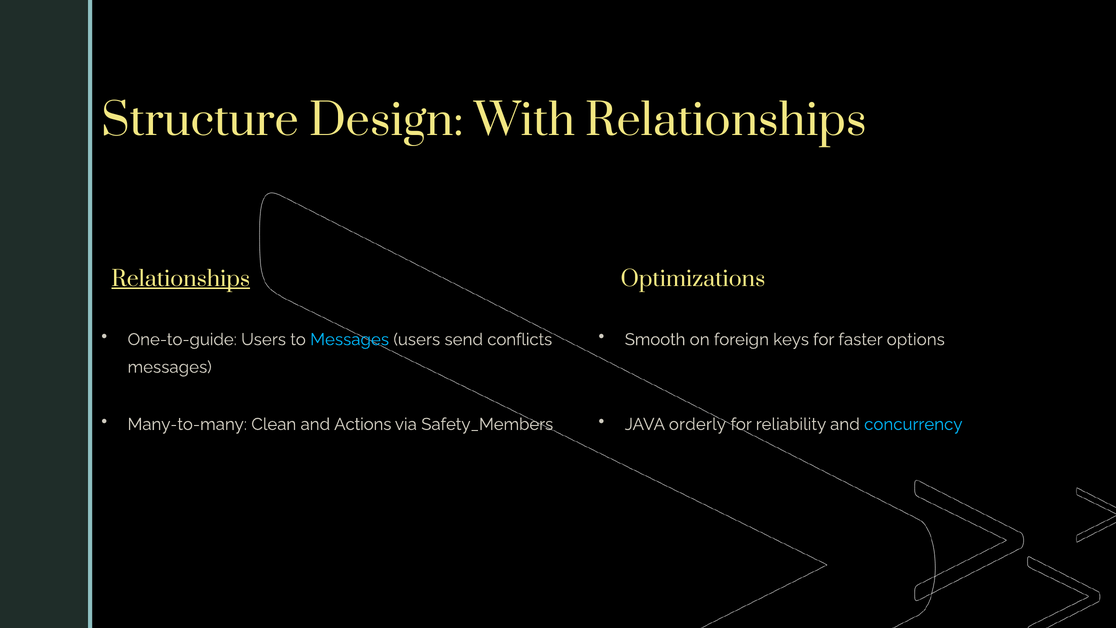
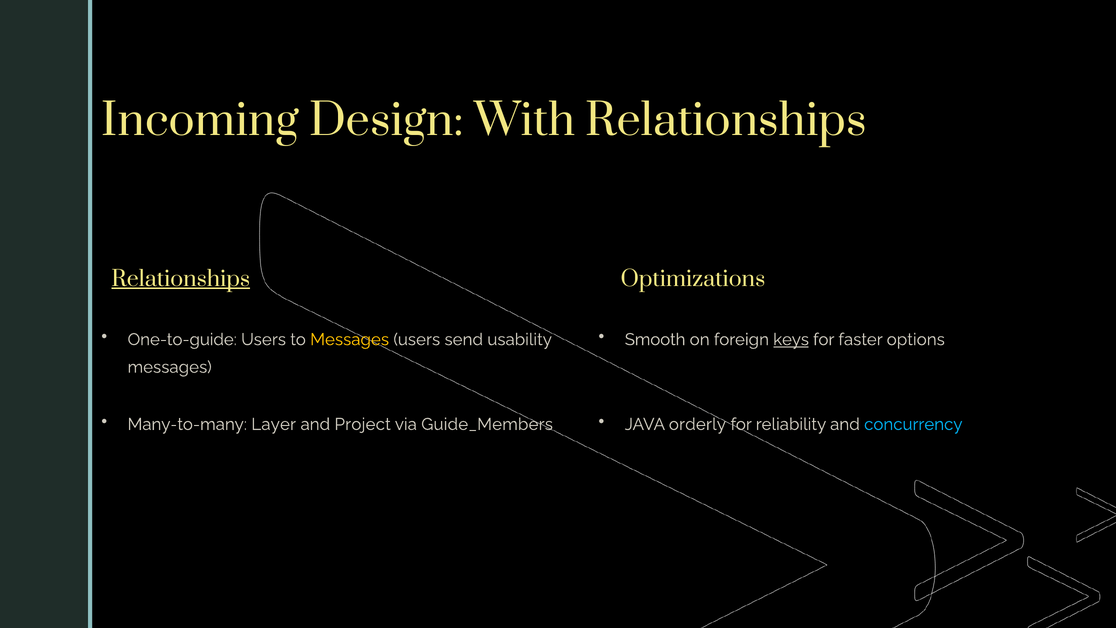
Structure: Structure -> Incoming (200, 121)
Messages colour: light blue -> yellow (350, 339)
conflicts: conflicts -> usability (520, 339)
keys underline: none -> present (791, 339)
Clean: Clean -> Layer (274, 424)
Actions: Actions -> Project (363, 424)
Safety_Members: Safety_Members -> Guide_Members (487, 424)
